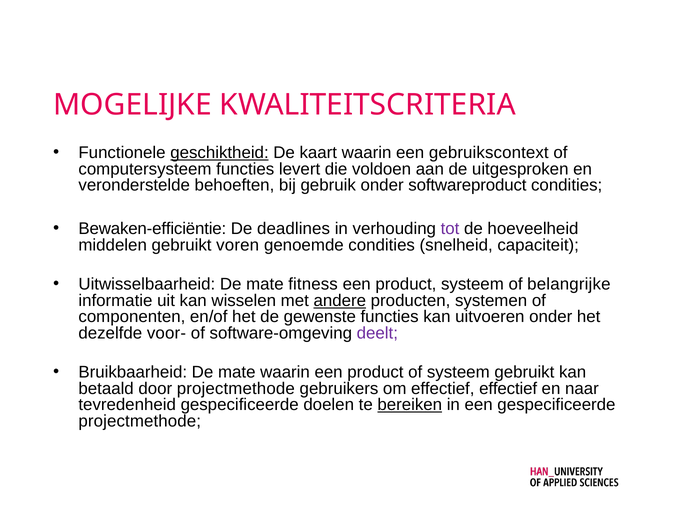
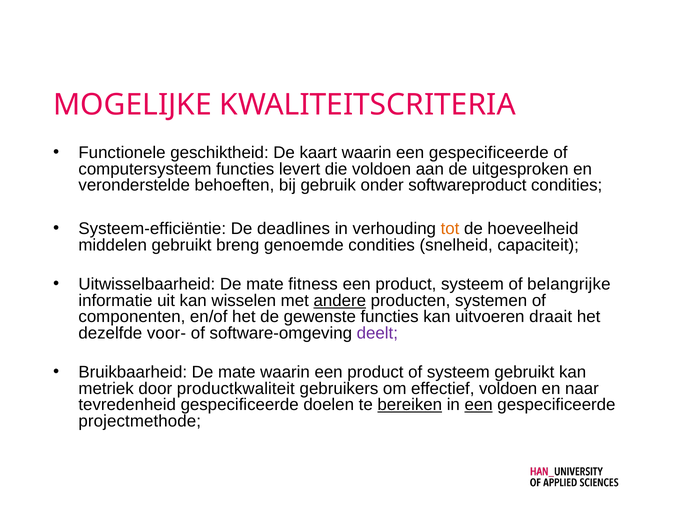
geschiktheid underline: present -> none (219, 153)
waarin een gebruikscontext: gebruikscontext -> gespecificeerde (489, 153)
Bewaken-efficiëntie: Bewaken-efficiëntie -> Systeem-efficiëntie (152, 229)
tot colour: purple -> orange (450, 229)
voren: voren -> breng (238, 245)
uitvoeren onder: onder -> draait (551, 317)
betaald: betaald -> metriek (106, 389)
door projectmethode: projectmethode -> productkwaliteit (236, 389)
effectief effectief: effectief -> voldoen (508, 389)
een underline: none -> present (479, 405)
